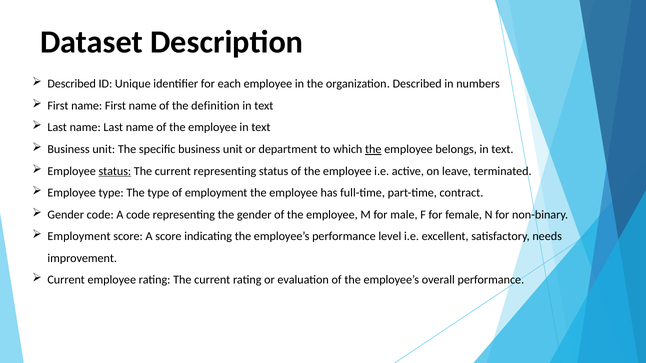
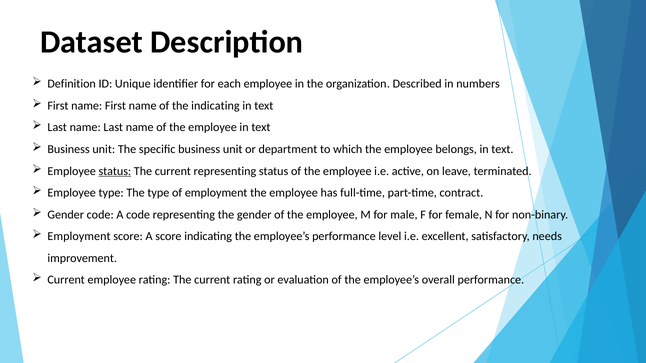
Described: Described -> Definition (72, 84)
the definition: definition -> indicating (215, 106)
the underline: present -> none (373, 149)
